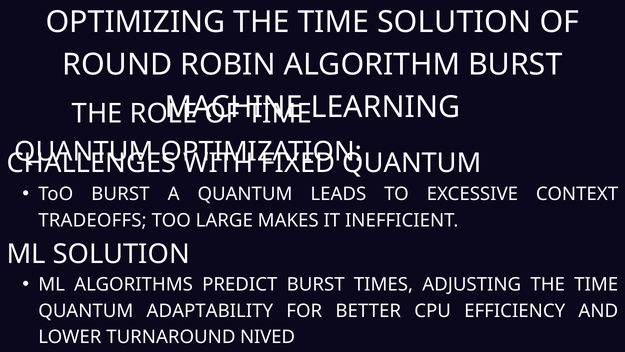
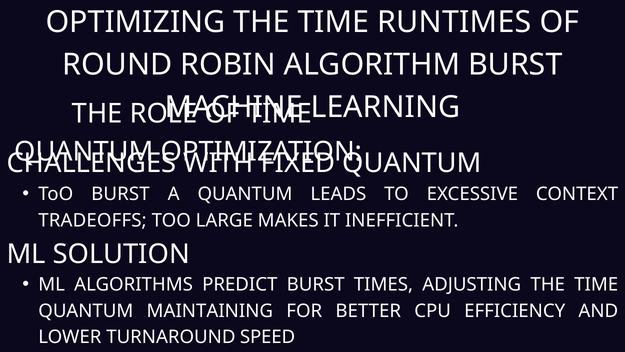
TIME SOLUTION: SOLUTION -> RUNTIMES (454, 22)
ADAPTABILITY: ADAPTABILITY -> MAINTAINING (210, 311)
NIVED: NIVED -> SPEED (268, 337)
